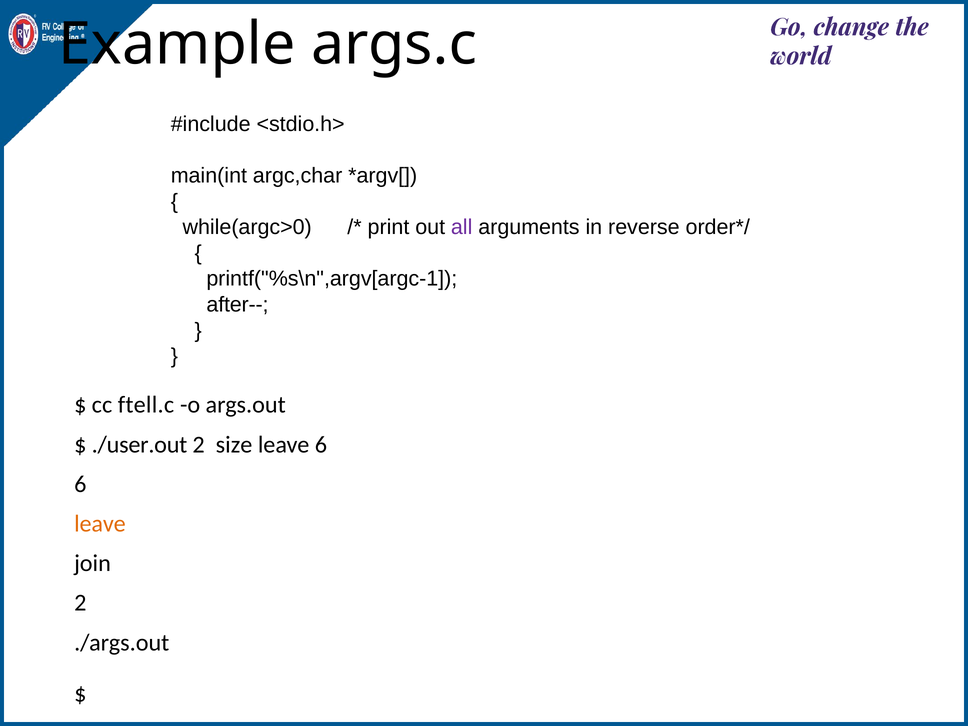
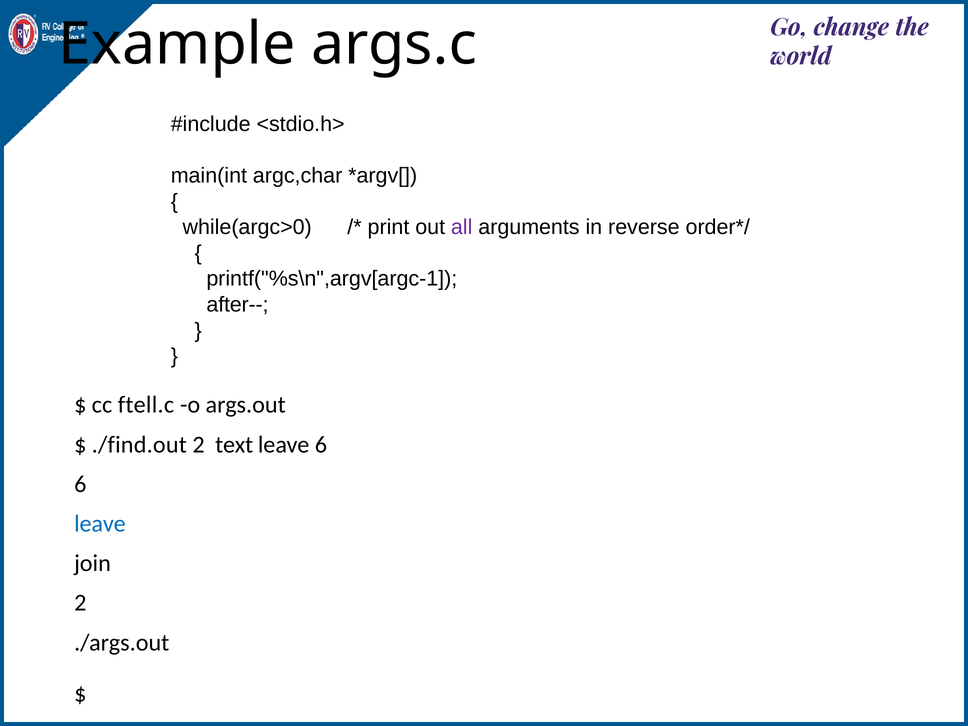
./user.out: ./user.out -> ./find.out (139, 445)
size: size -> text (234, 445)
leave colour: orange -> blue (100, 524)
